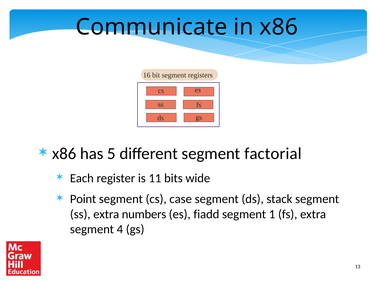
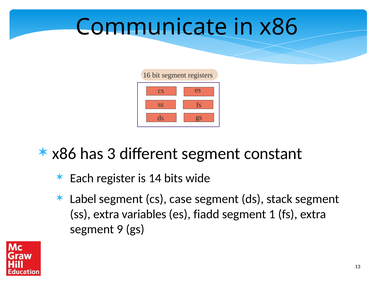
5: 5 -> 3 (111, 154)
factorial: factorial -> constant (273, 154)
11: 11 -> 14 (155, 178)
Point: Point -> Label (83, 199)
numbers: numbers -> variables (144, 214)
4: 4 -> 9 (120, 229)
